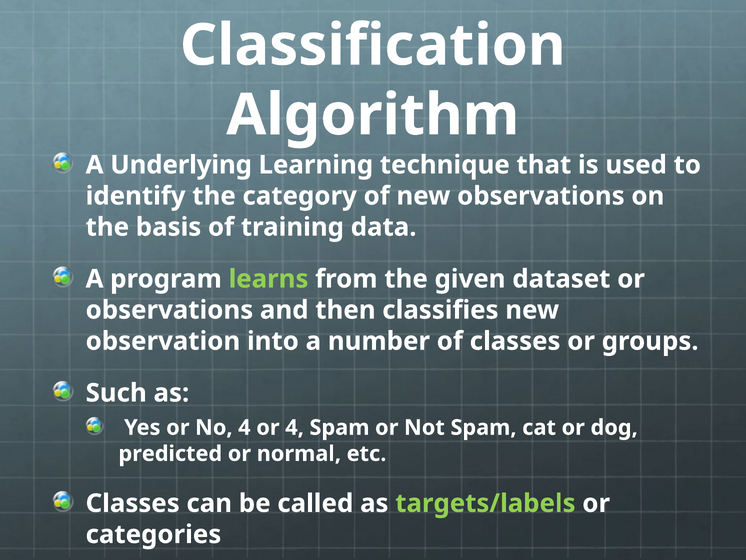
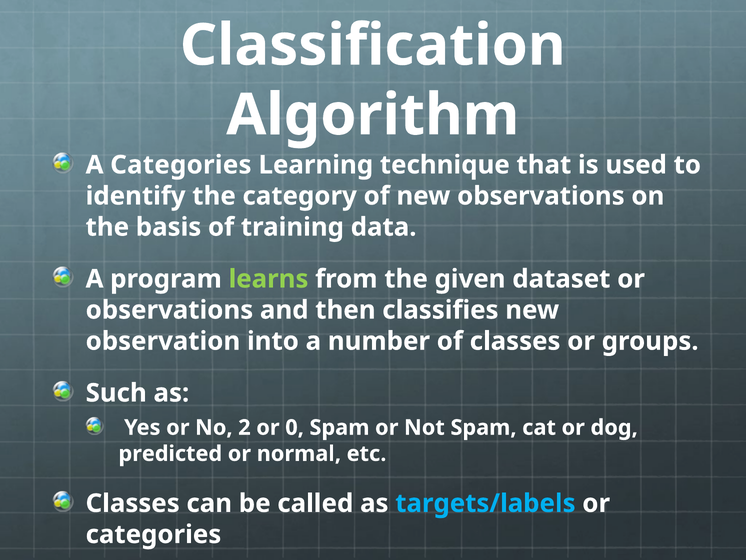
A Underlying: Underlying -> Categories (181, 165)
No 4: 4 -> 2 (244, 427)
or 4: 4 -> 0 (295, 427)
targets/labels colour: light green -> light blue (485, 503)
